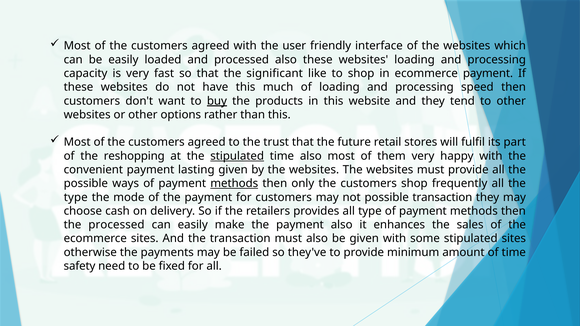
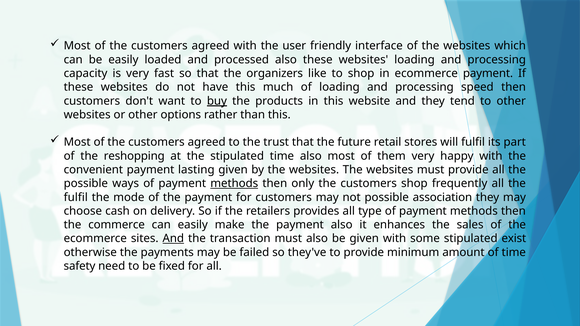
significant: significant -> organizers (275, 73)
stipulated underline: present -> none (237, 156)
type: type -> fulfil (76, 197)
possible transaction: transaction -> association (442, 197)
the processed: processed -> commerce (117, 225)
And underline: none -> present (173, 239)
stipulated sites: sites -> exist (514, 239)
